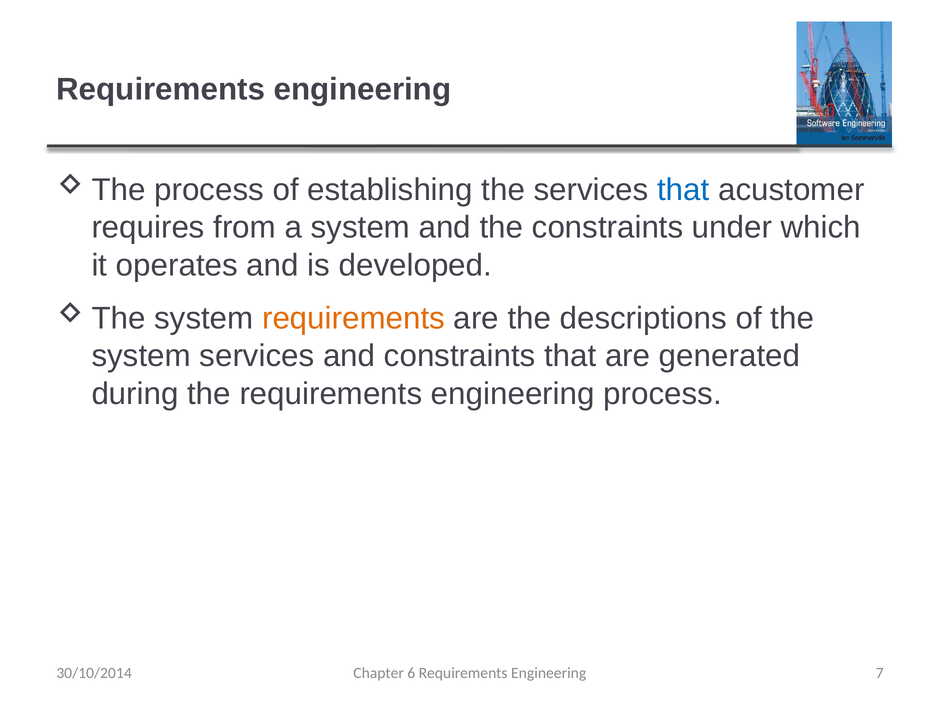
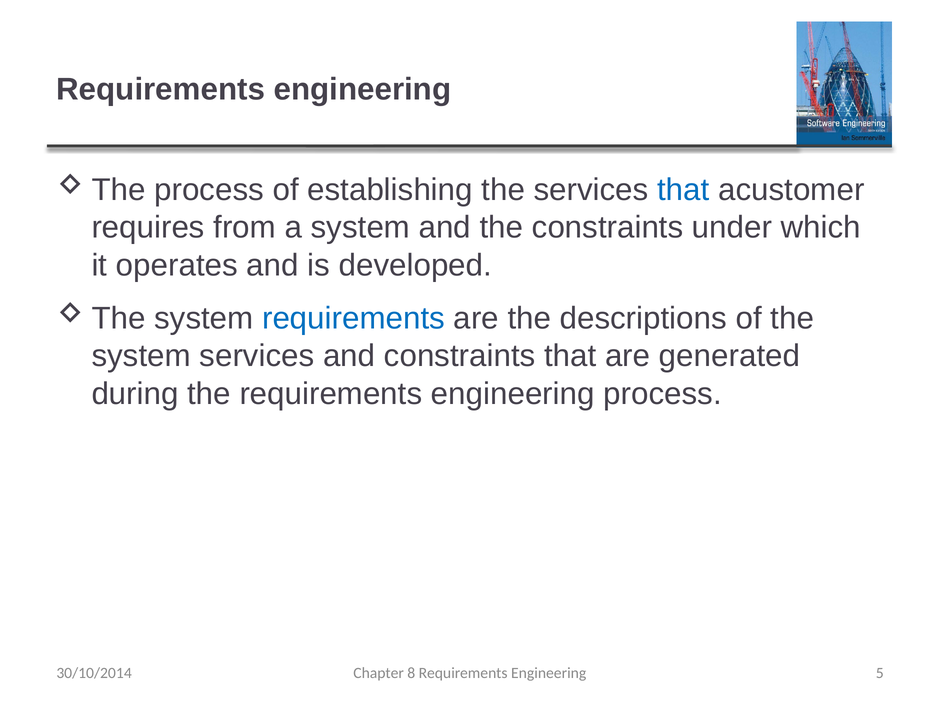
requirements colour: orange -> blue (353, 319)
6: 6 -> 8 (411, 673)
7: 7 -> 5 (880, 673)
